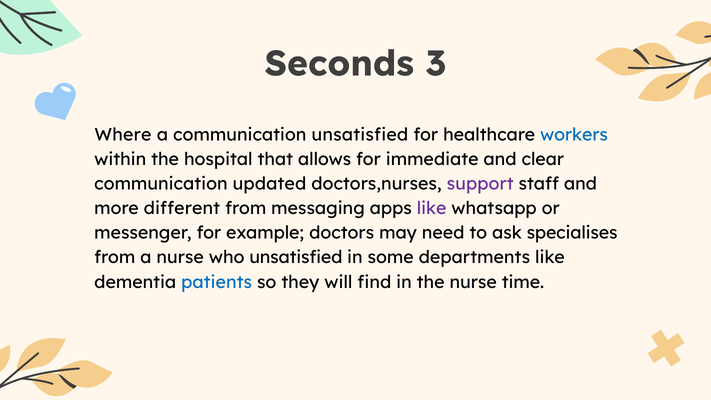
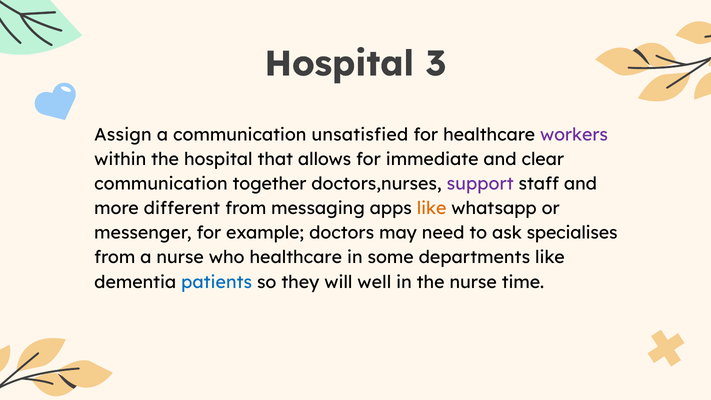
Seconds: Seconds -> Hospital (339, 64)
Where: Where -> Assign (123, 135)
workers colour: blue -> purple (574, 135)
updated: updated -> together (270, 184)
like colour: purple -> orange (432, 209)
who unsatisfied: unsatisfied -> healthcare (296, 258)
find: find -> well (374, 282)
